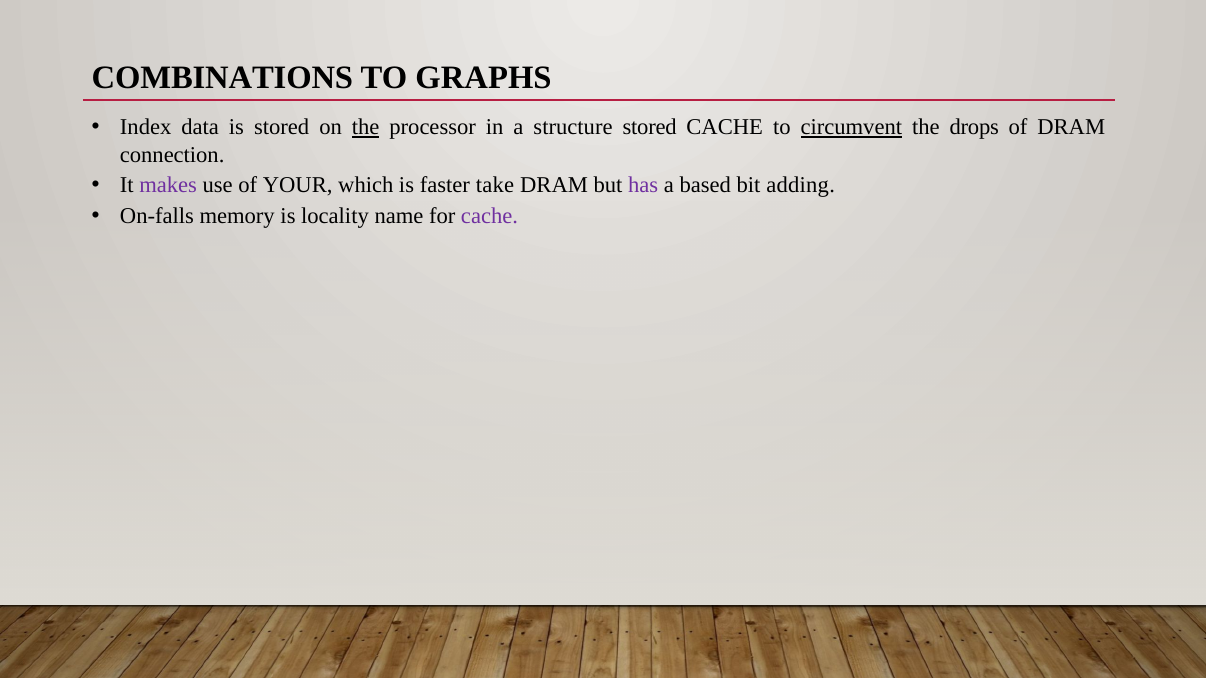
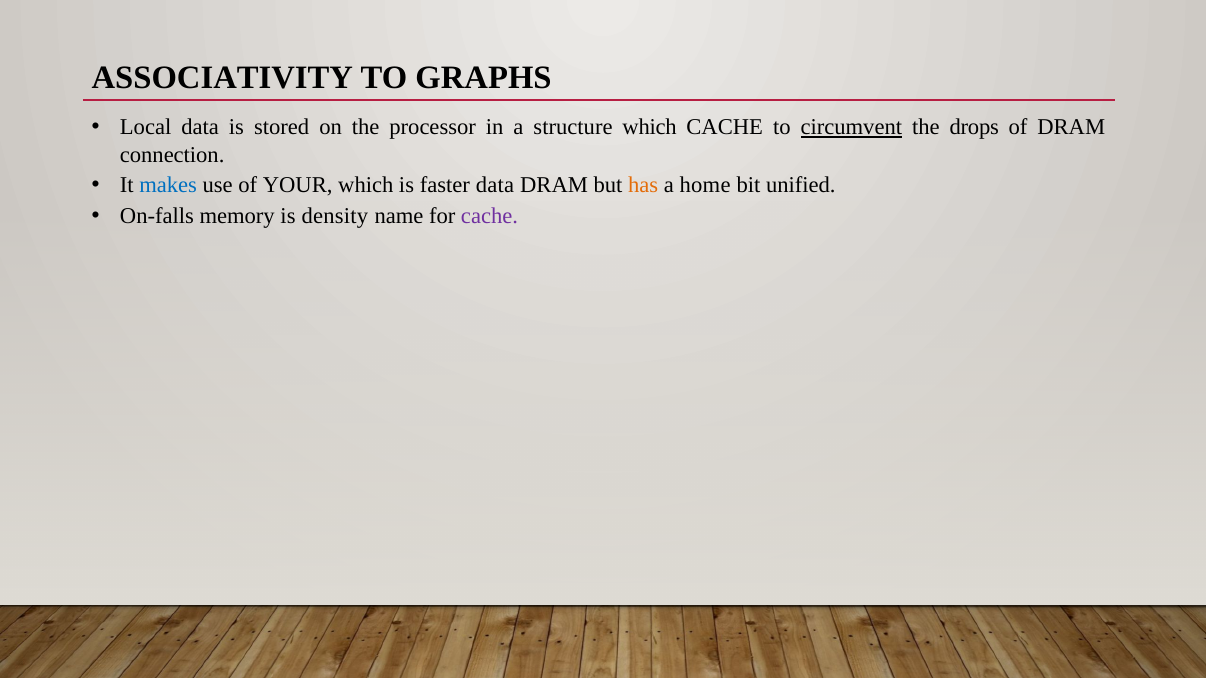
COMBINATIONS: COMBINATIONS -> ASSOCIATIVITY (222, 77)
Index: Index -> Local (146, 127)
the underline: present -> none (366, 127)
structure stored: stored -> which (650, 127)
makes colour: purple -> blue (168, 186)
faster take: take -> data (495, 186)
has colour: purple -> orange (643, 186)
based: based -> home (705, 186)
adding: adding -> unified (801, 186)
locality: locality -> density (335, 216)
